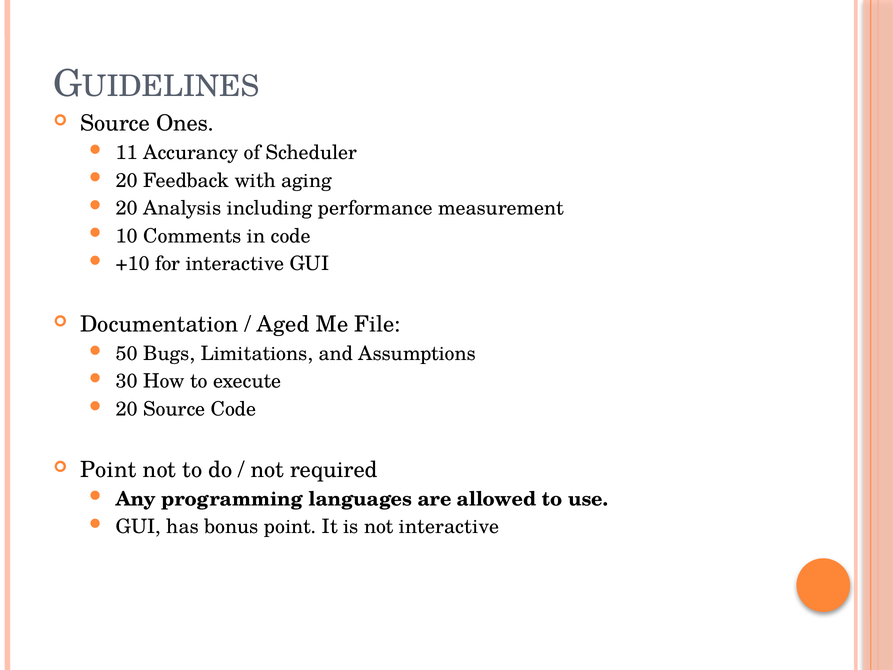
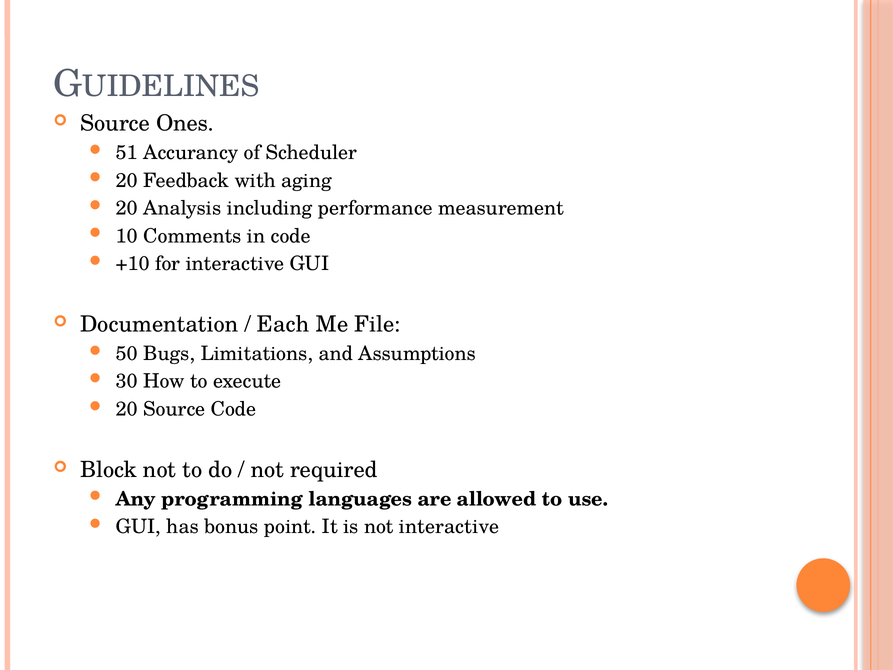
11: 11 -> 51 (127, 153)
Aged: Aged -> Each (283, 324)
Point: Point -> Block (109, 470)
